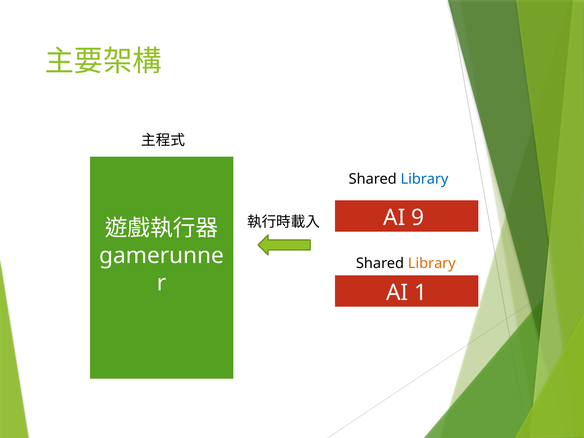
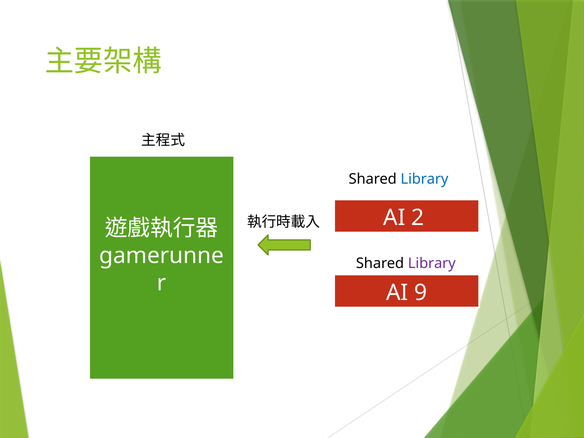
9: 9 -> 2 (418, 218)
Library colour: orange -> purple (432, 263)
1: 1 -> 9 (421, 293)
